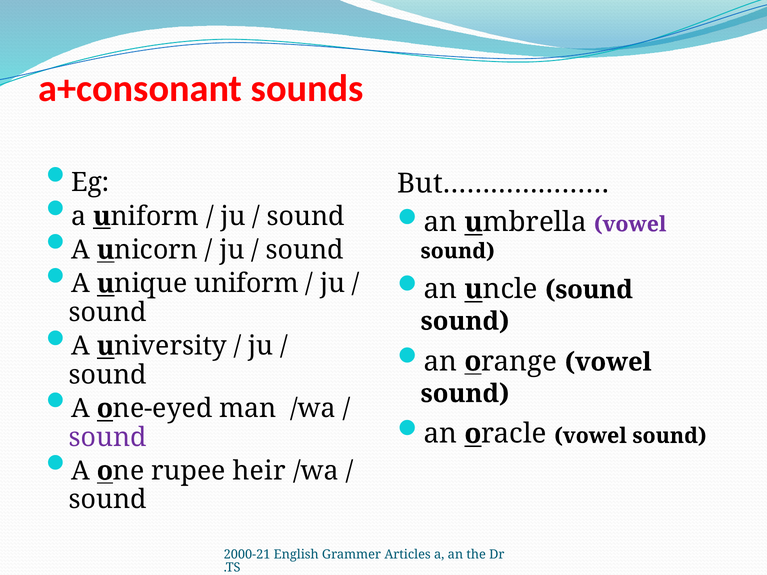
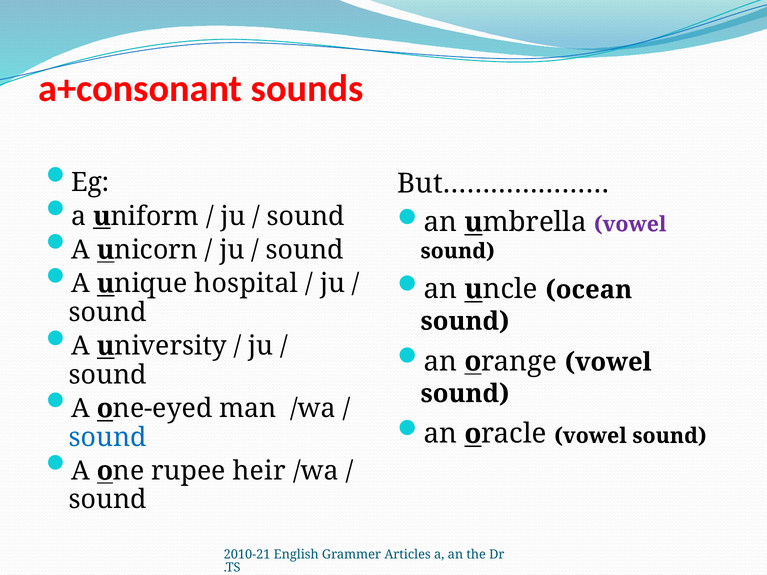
unique uniform: uniform -> hospital (246, 284)
uncle sound: sound -> ocean (589, 290)
sound colour: purple -> blue (108, 437)
2000-21: 2000-21 -> 2010-21 (247, 555)
